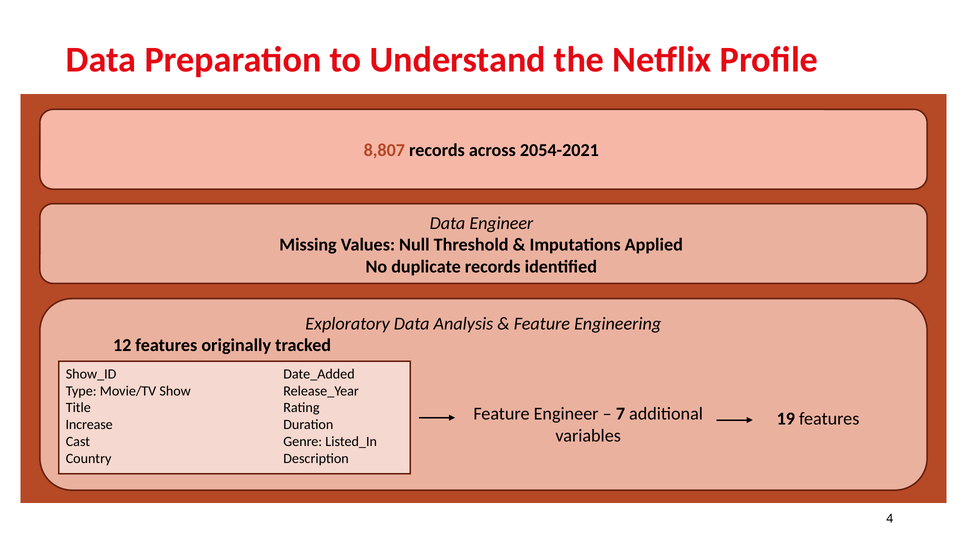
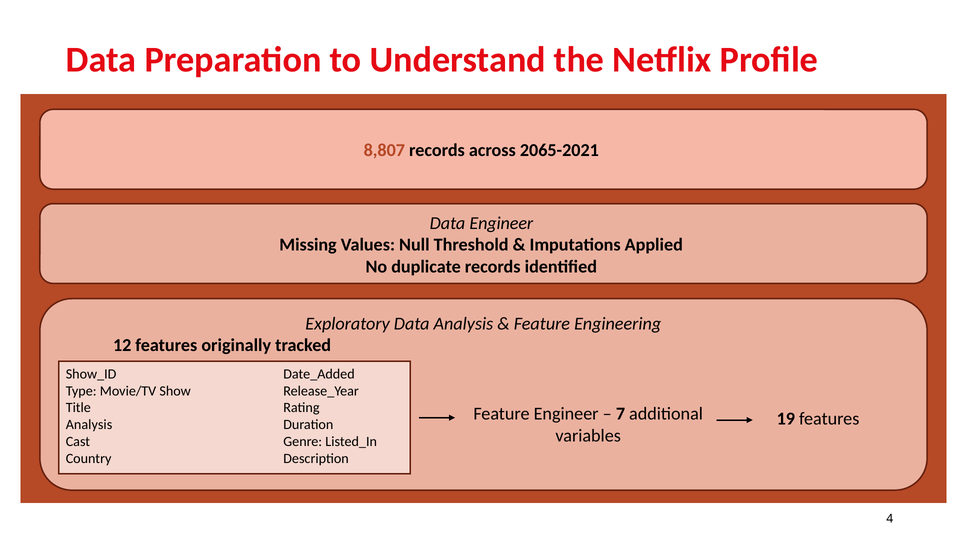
2054-2021: 2054-2021 -> 2065-2021 (559, 150)
Increase: Increase -> Analysis (89, 425)
